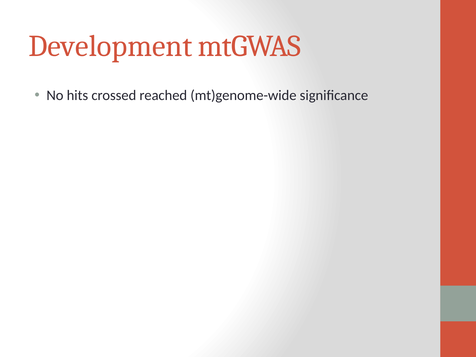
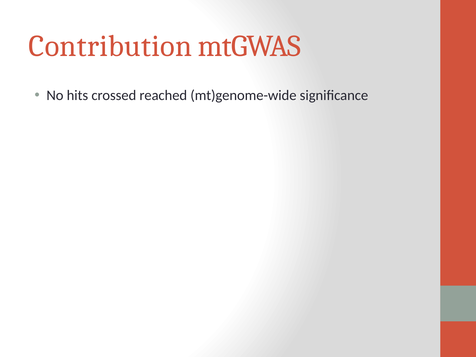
Development: Development -> Contribution (110, 46)
